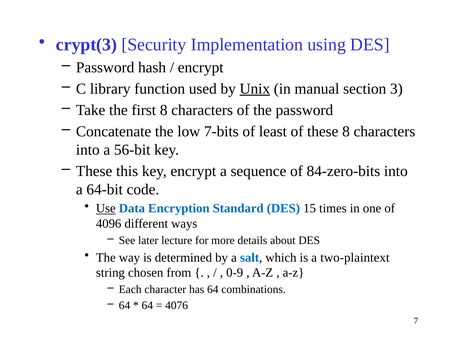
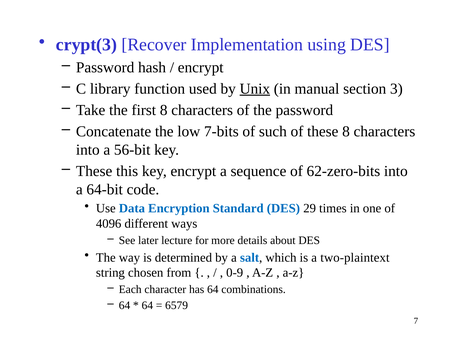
Security: Security -> Recover (154, 45)
least: least -> such (273, 131)
84-zero-bits: 84-zero-bits -> 62-zero-bits (343, 171)
Use underline: present -> none (106, 208)
15: 15 -> 29 (310, 208)
4076: 4076 -> 6579 (177, 305)
